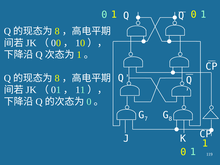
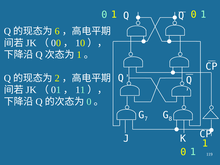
8: 8 -> 6 (57, 31)
8: 8 -> 2 (57, 78)
